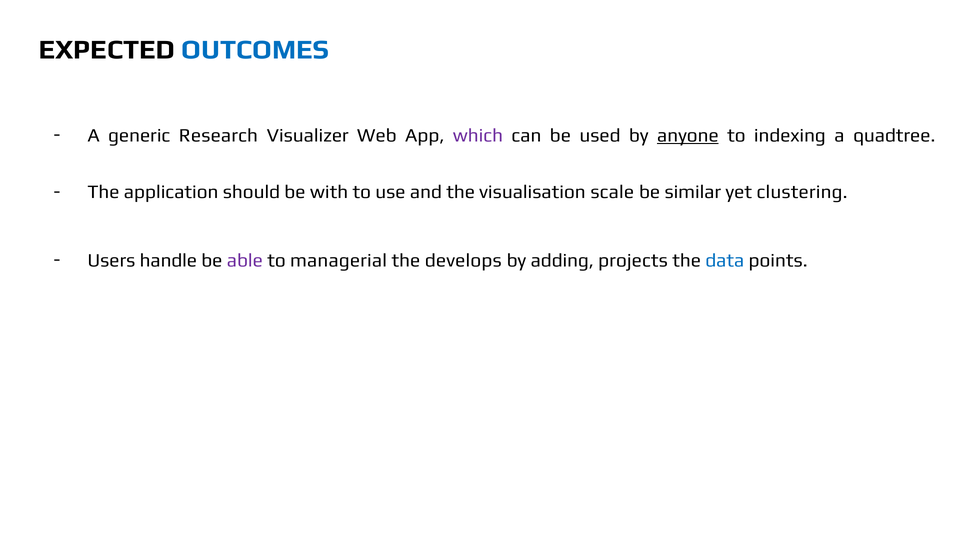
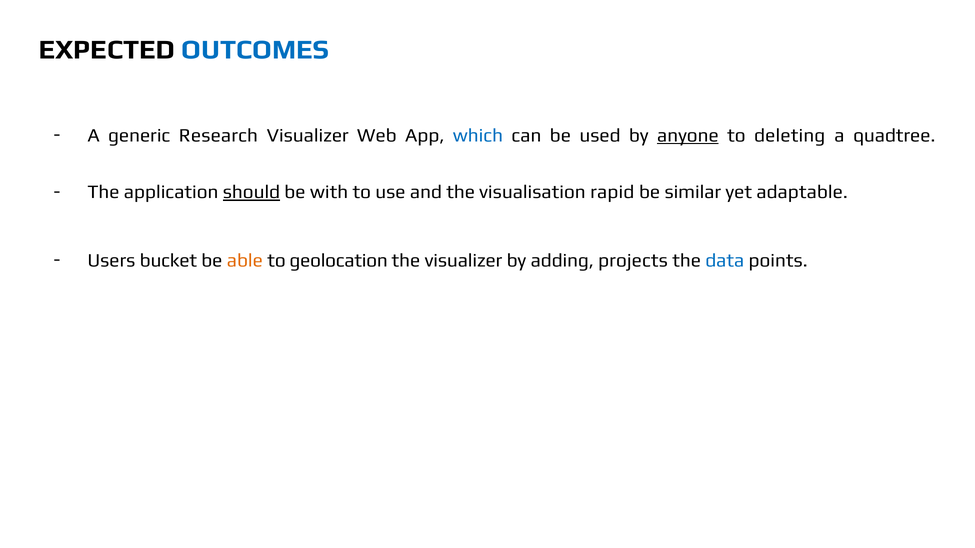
which colour: purple -> blue (478, 135)
indexing: indexing -> deleting (790, 135)
should underline: none -> present (251, 192)
scale: scale -> rapid (612, 192)
clustering: clustering -> adaptable (802, 192)
handle: handle -> bucket (168, 261)
able colour: purple -> orange (245, 261)
managerial: managerial -> geolocation (339, 261)
the develops: develops -> visualizer (463, 261)
